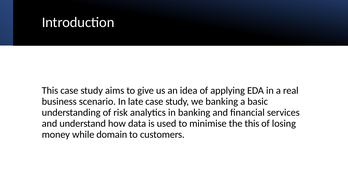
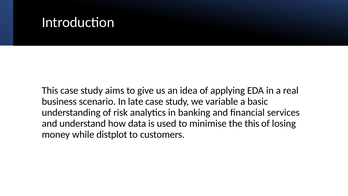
we banking: banking -> variable (222, 101)
domain: domain -> distplot (112, 134)
